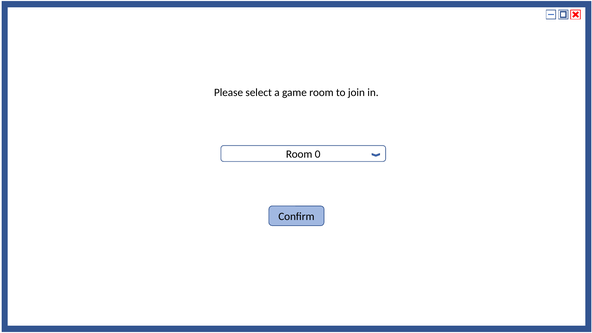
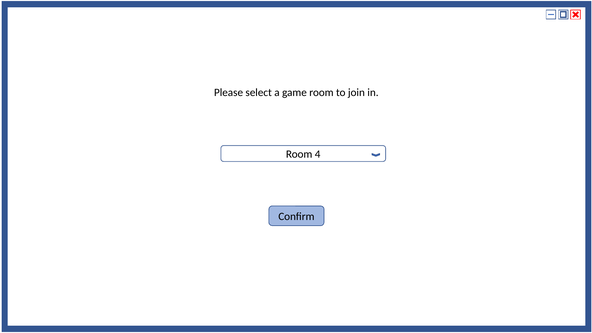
0: 0 -> 4 (318, 154)
